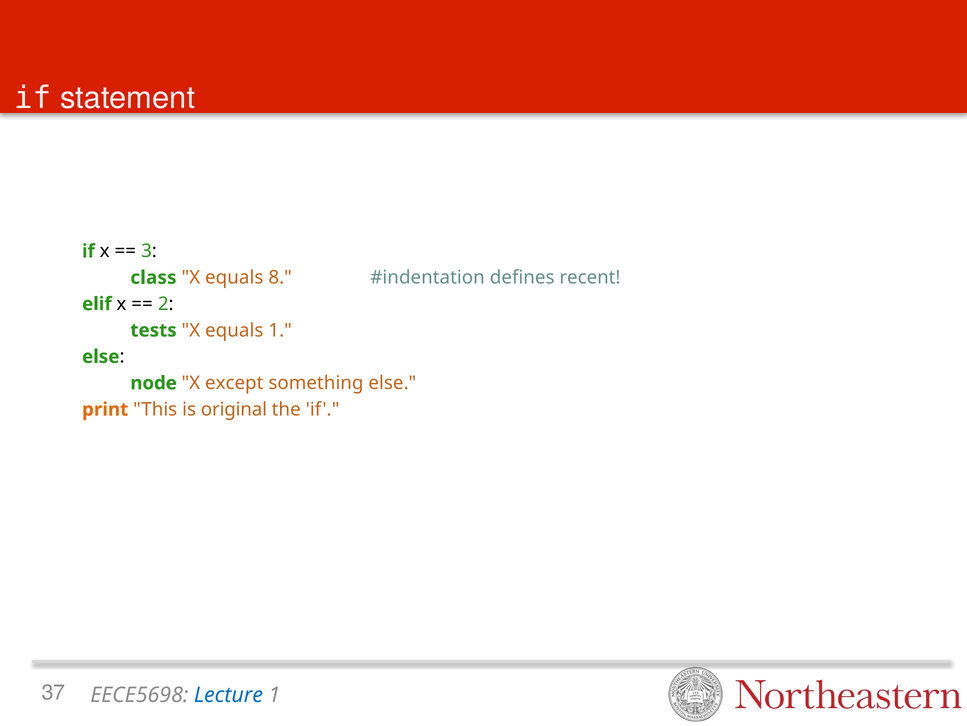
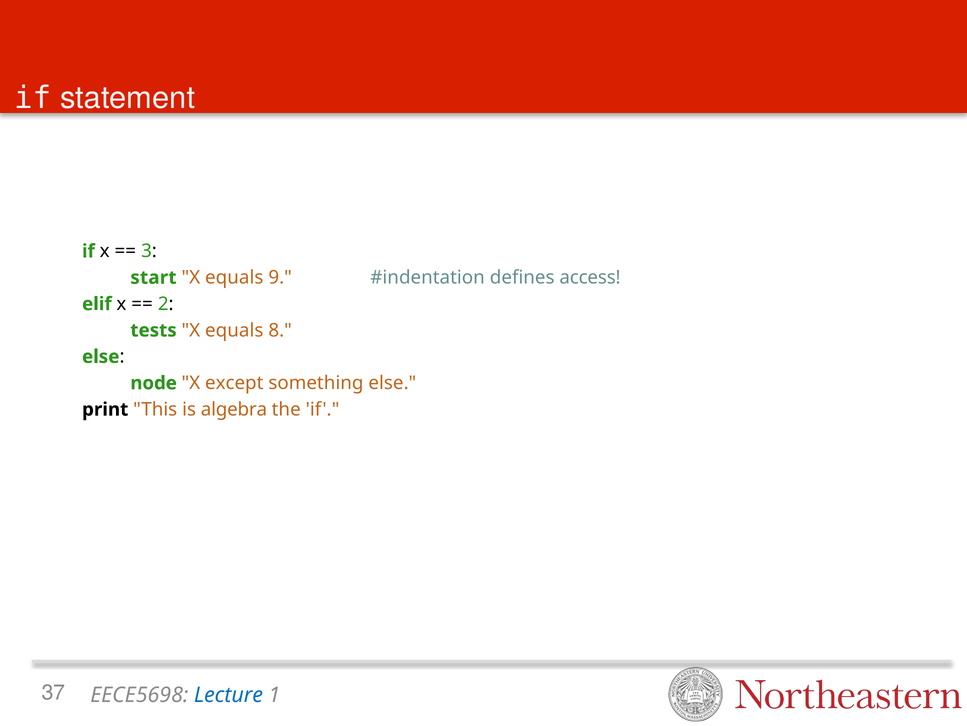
class: class -> start (153, 277)
8: 8 -> 9 (280, 277)
recent: recent -> access (590, 277)
equals 1: 1 -> 8 (280, 330)
print colour: orange -> black (105, 409)
original: original -> algebra (234, 409)
